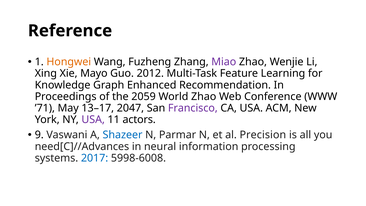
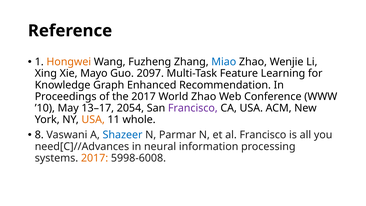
Miao colour: purple -> blue (224, 62)
2012: 2012 -> 2097 (150, 73)
the 2059: 2059 -> 2017 (144, 96)
’71: ’71 -> ’10 (45, 108)
2047: 2047 -> 2054 (130, 108)
USA colour: purple -> orange (93, 120)
actors: actors -> whole (139, 120)
9: 9 -> 8 (39, 135)
al Precision: Precision -> Francisco (263, 135)
2017 colour: blue -> orange (95, 158)
